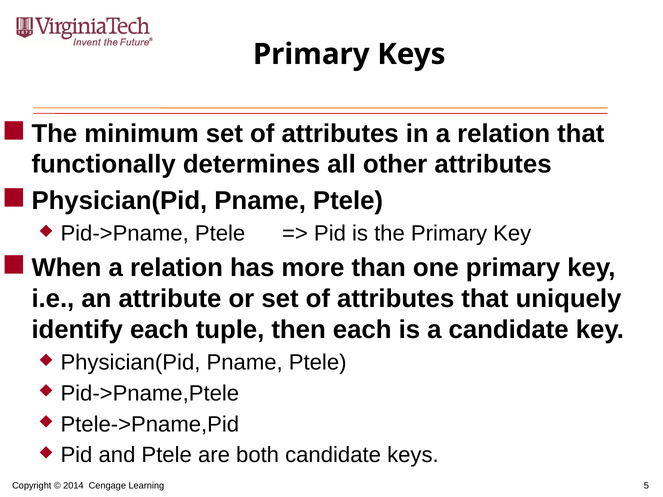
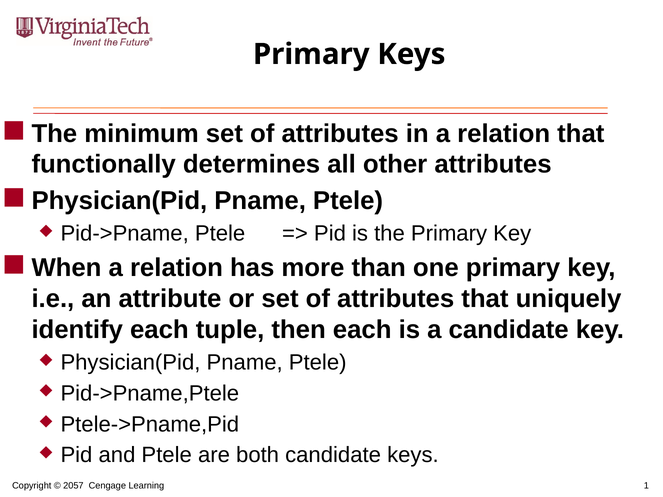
2014: 2014 -> 2057 (73, 486)
5: 5 -> 1 (646, 486)
